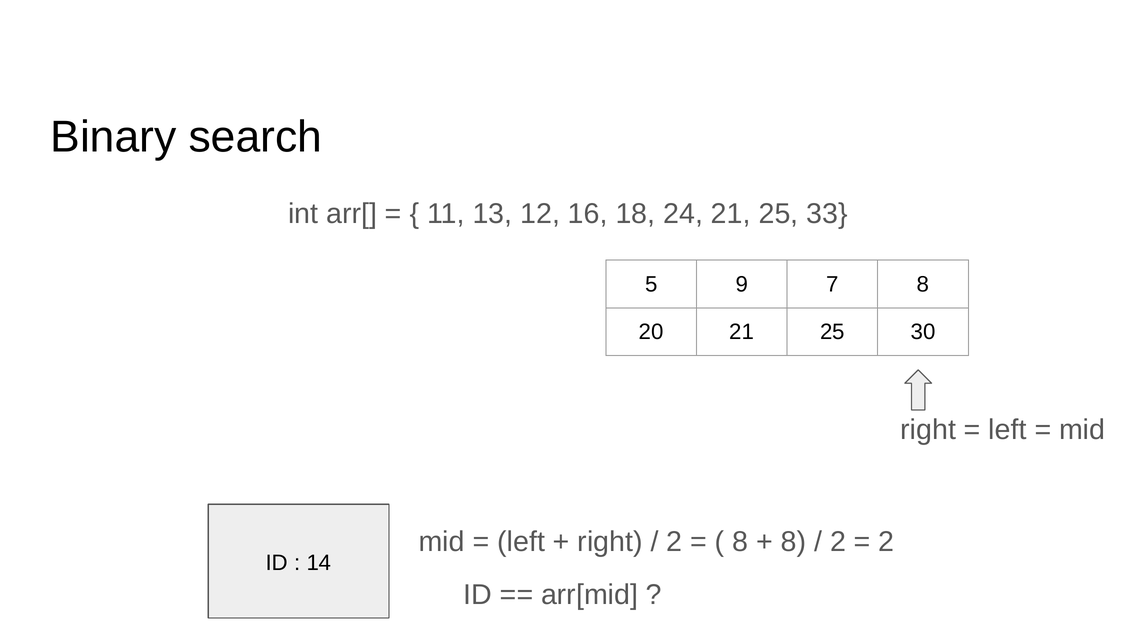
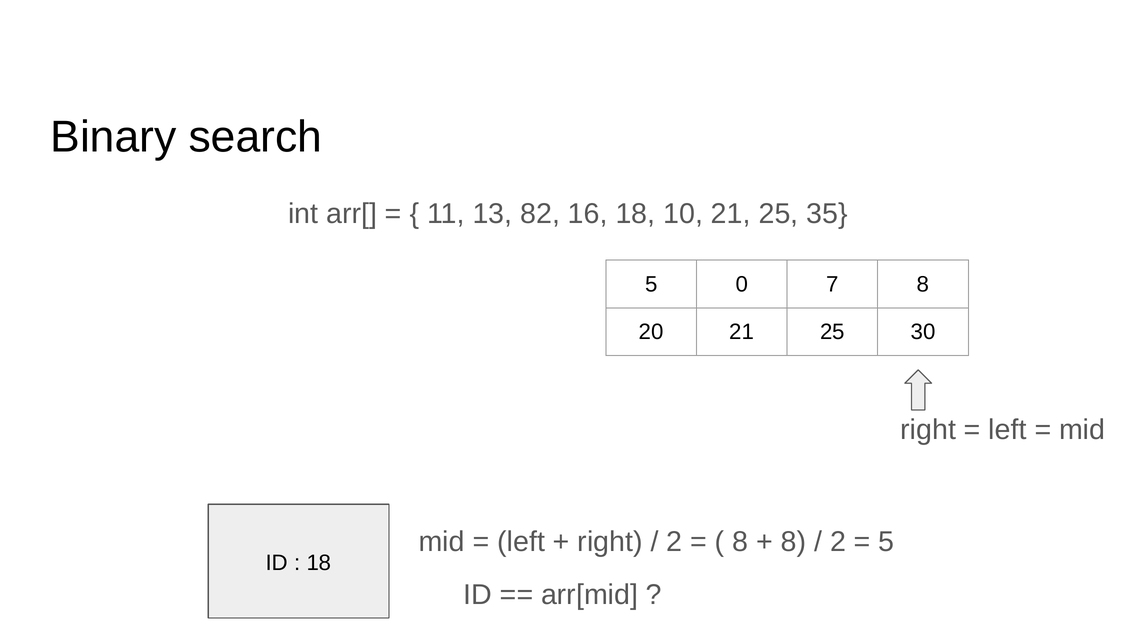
12: 12 -> 82 (540, 214)
24: 24 -> 10 (683, 214)
33: 33 -> 35 (827, 214)
9: 9 -> 0 (742, 284)
2: 2 -> 5 (886, 542)
14: 14 -> 18 (319, 563)
